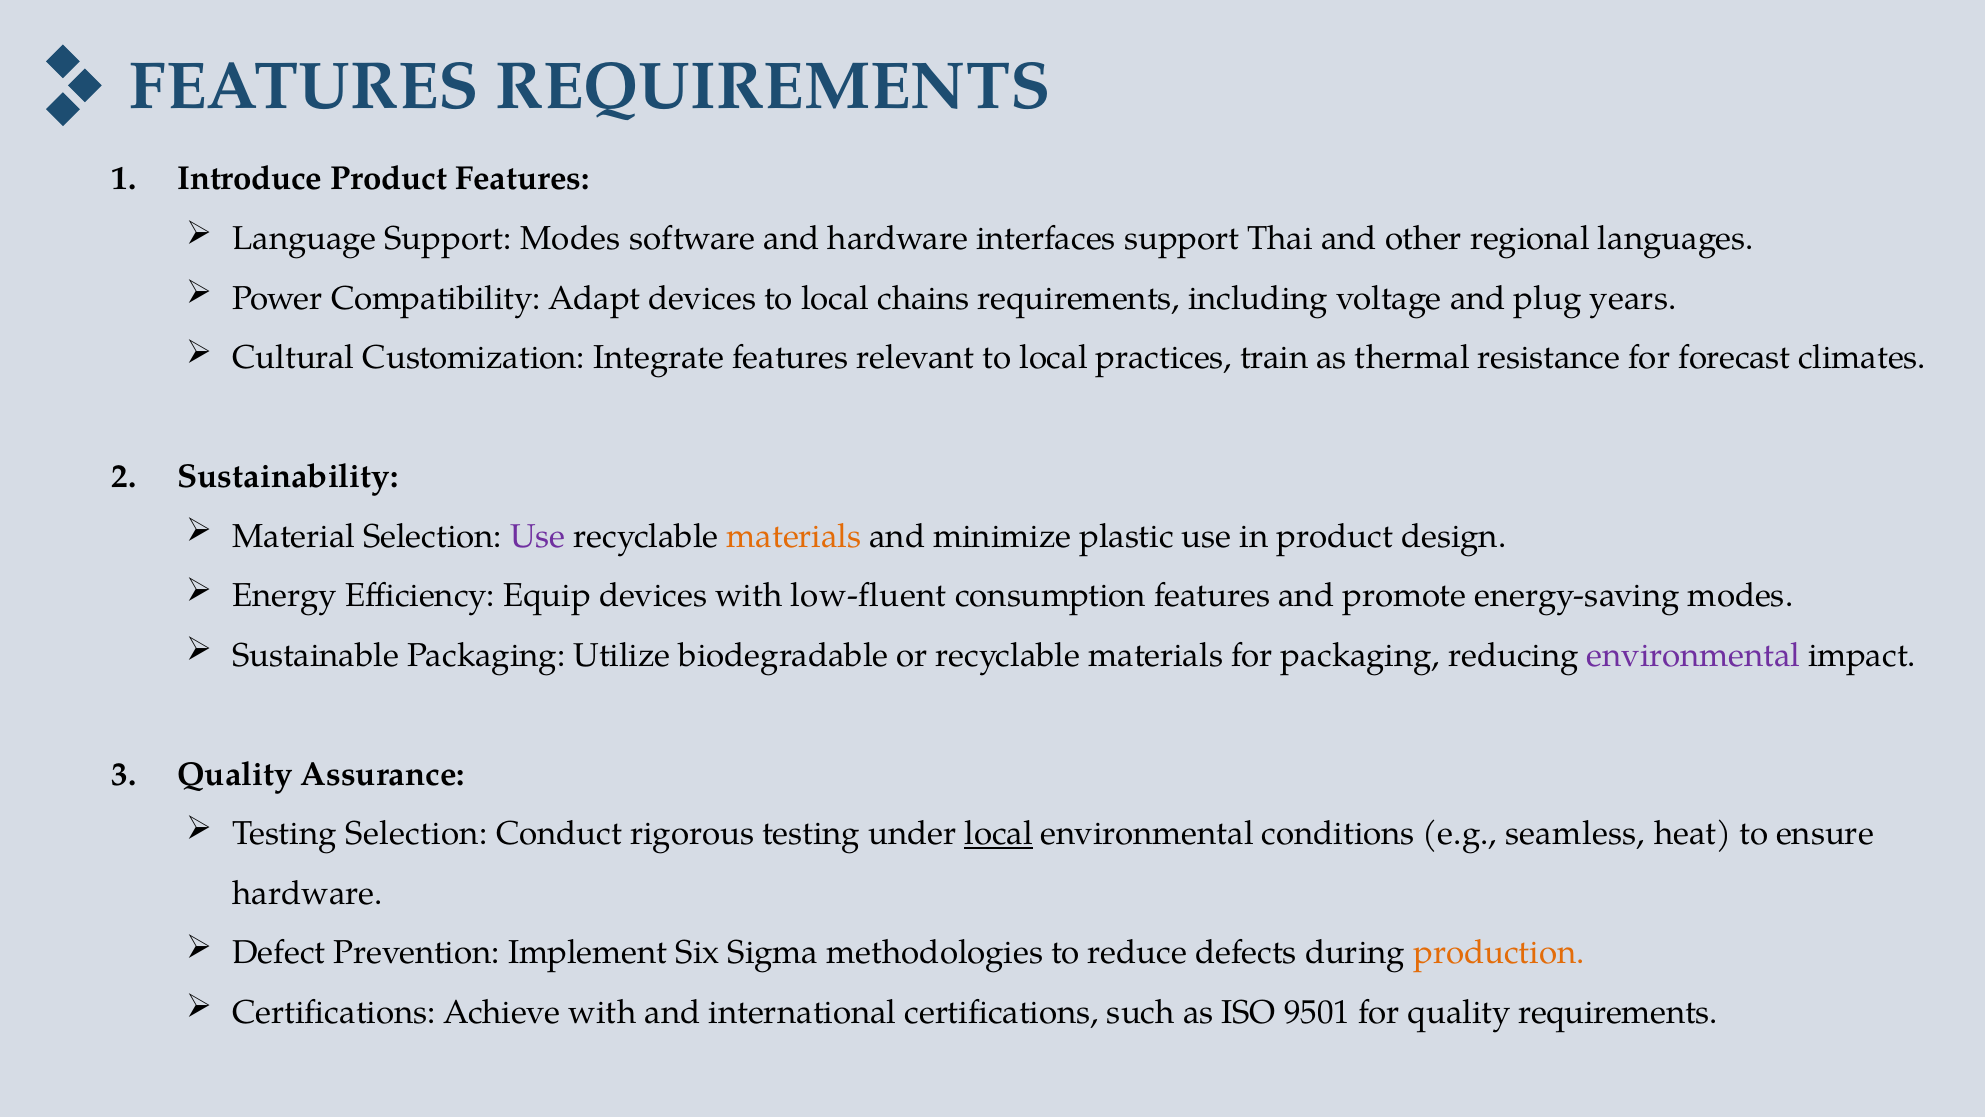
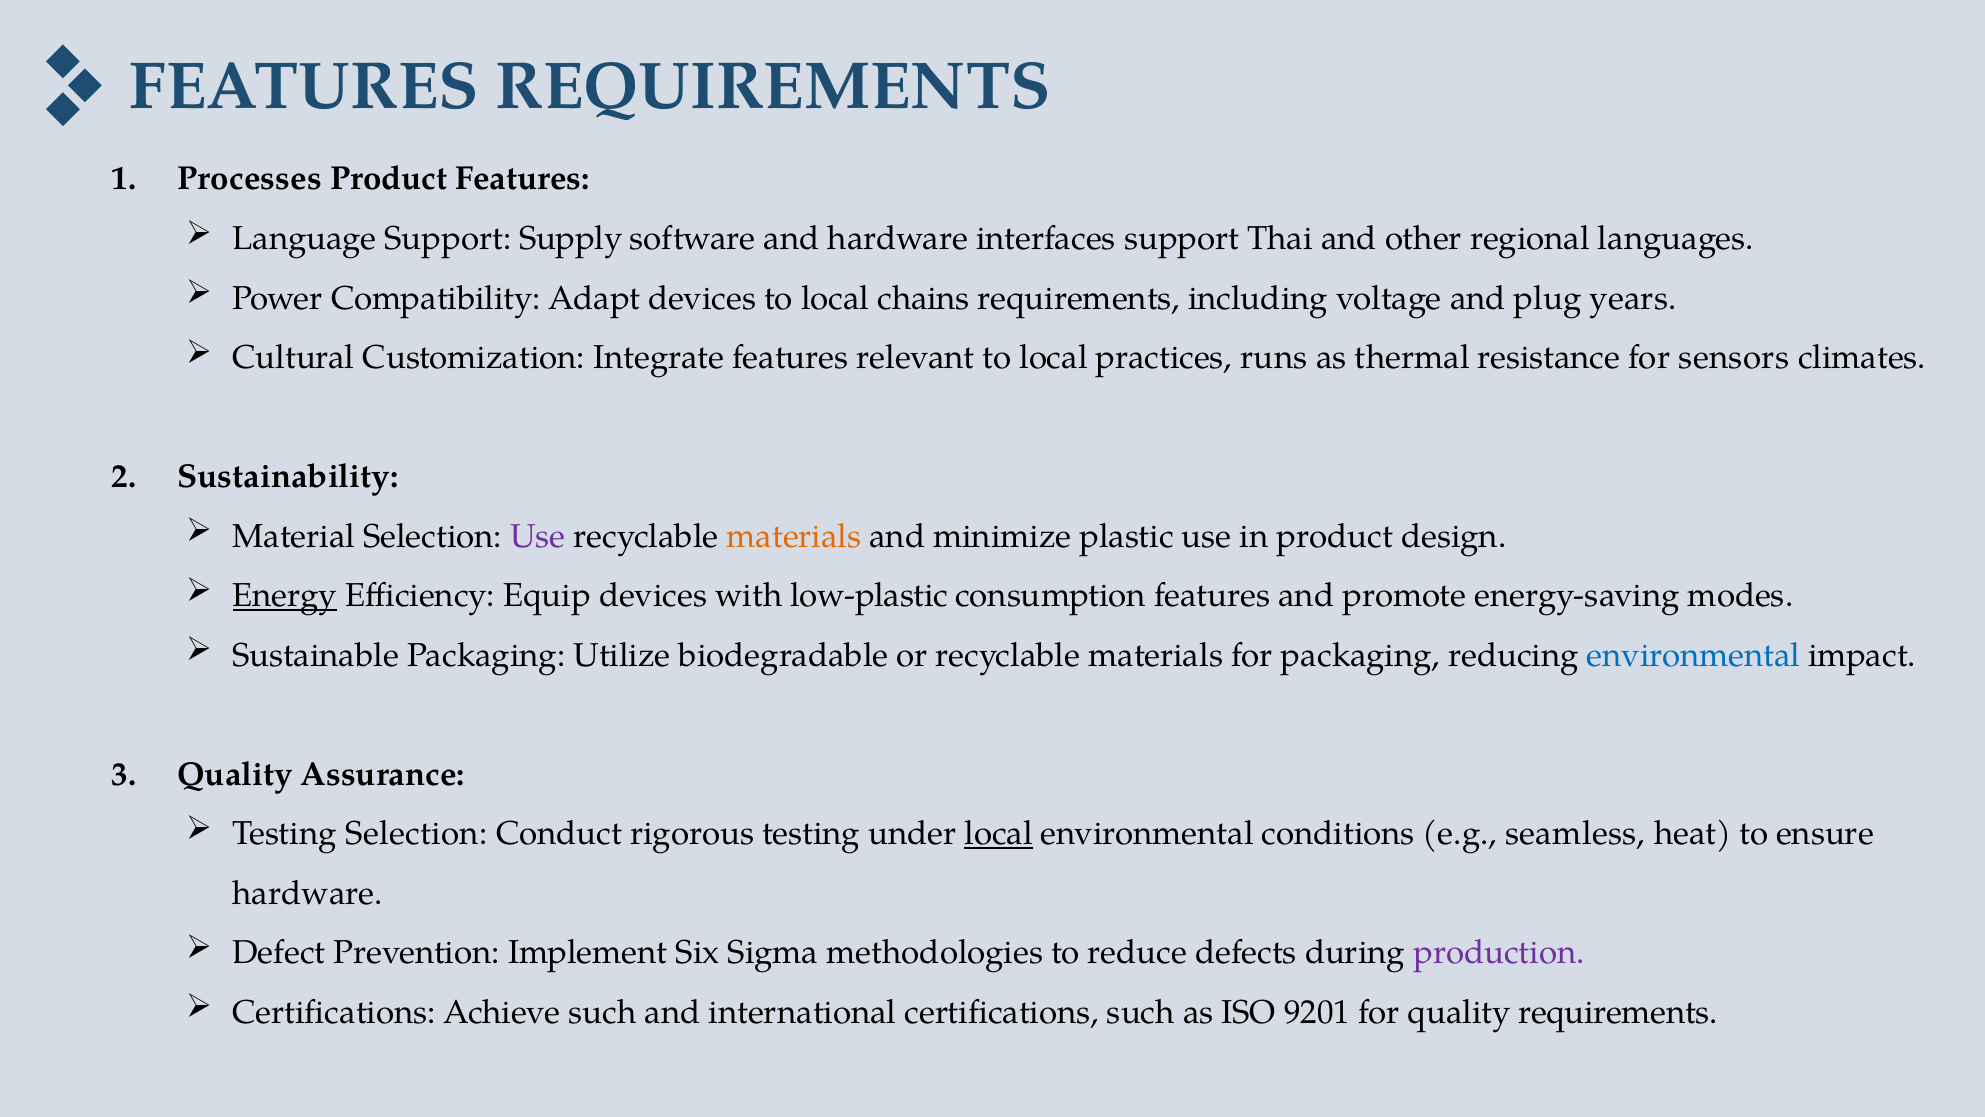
Introduce: Introduce -> Processes (250, 179)
Support Modes: Modes -> Supply (571, 238)
train: train -> runs (1274, 357)
forecast: forecast -> sensors (1734, 357)
Energy underline: none -> present (285, 595)
low-fluent: low-fluent -> low-plastic (869, 595)
environmental colour: purple -> blue (1694, 655)
production colour: orange -> purple (1499, 952)
Achieve with: with -> such (602, 1012)
9501: 9501 -> 9201 (1317, 1012)
